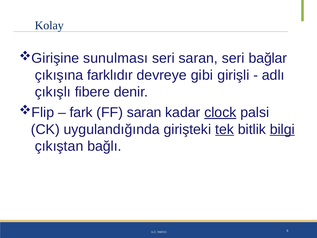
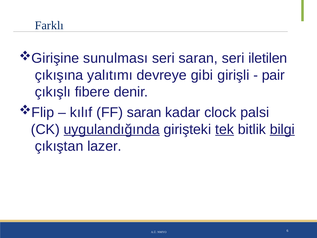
Kolay: Kolay -> Farklı (49, 25)
bağlar: bağlar -> iletilen (268, 58)
farklıdır: farklıdır -> yalıtımı (110, 75)
adlı: adlı -> pair (273, 75)
fark: fark -> kılıf (81, 112)
clock underline: present -> none (220, 112)
uygulandığında underline: none -> present (112, 129)
bağlı: bağlı -> lazer (104, 146)
